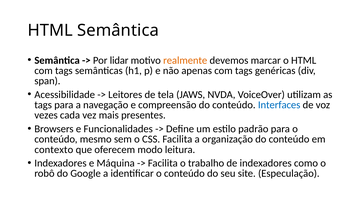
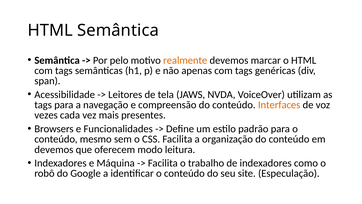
lidar: lidar -> pelo (119, 60)
Interfaces colour: blue -> orange (279, 105)
contexto: contexto -> devemos (54, 149)
